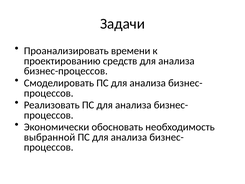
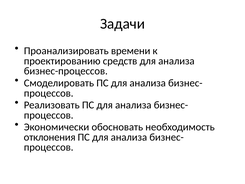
выбранной: выбранной -> отклонения (50, 137)
